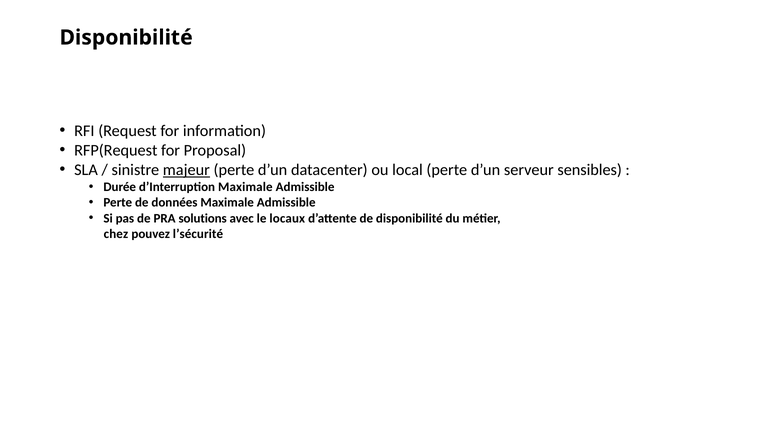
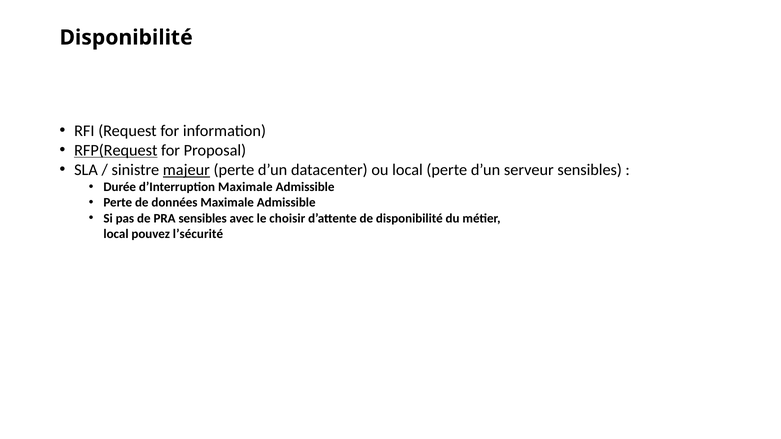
RFP(Request underline: none -> present (116, 150)
PRA solutions: solutions -> sensibles (203, 218)
locaux: locaux -> choisir (287, 218)
chez: chez -> local (116, 234)
